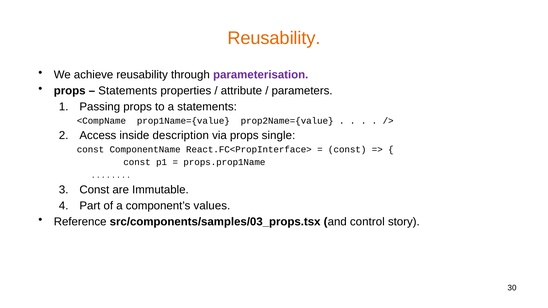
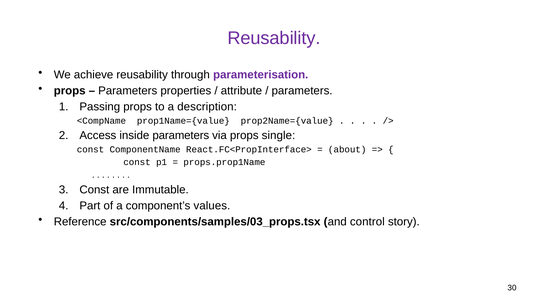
Reusability colour: orange -> purple (274, 38)
Statements: Statements -> Parameters (128, 91)
a statements: statements -> description (207, 107)
inside description: description -> parameters (181, 136)
const: const -> about (347, 150)
